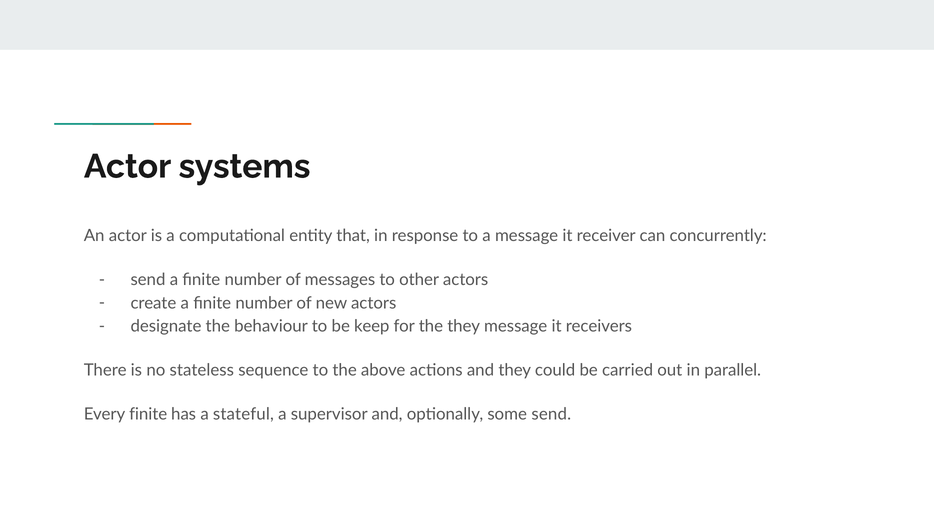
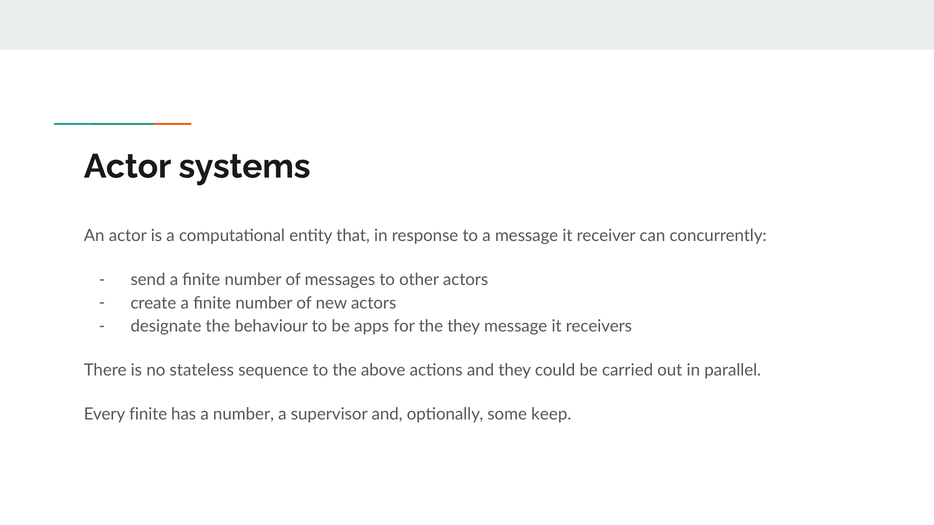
keep: keep -> apps (372, 327)
a stateful: stateful -> number (243, 415)
some send: send -> keep (551, 415)
